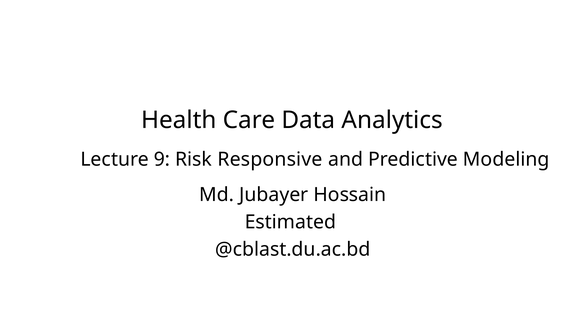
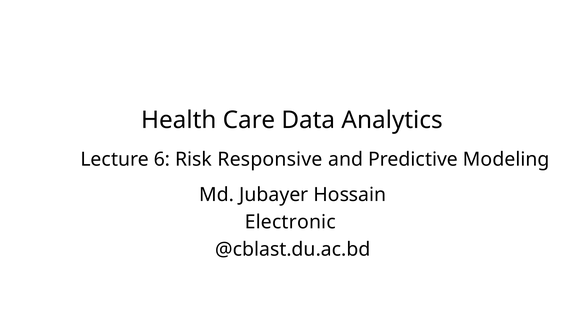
9: 9 -> 6 (162, 159)
Estimated: Estimated -> Electronic (290, 222)
